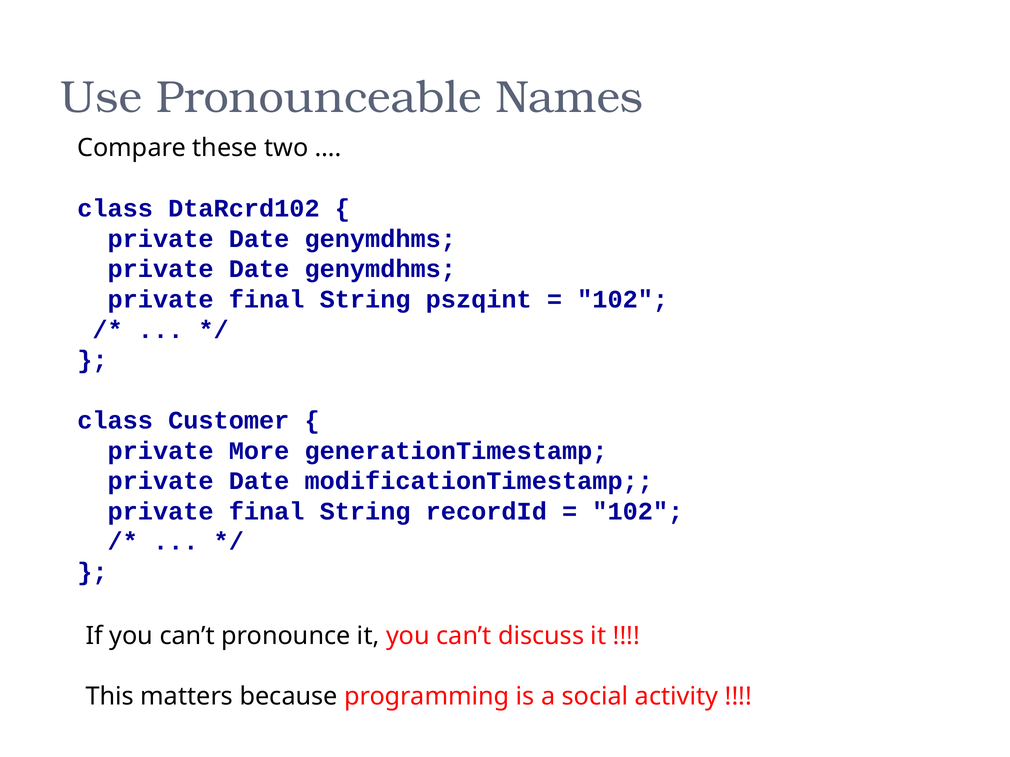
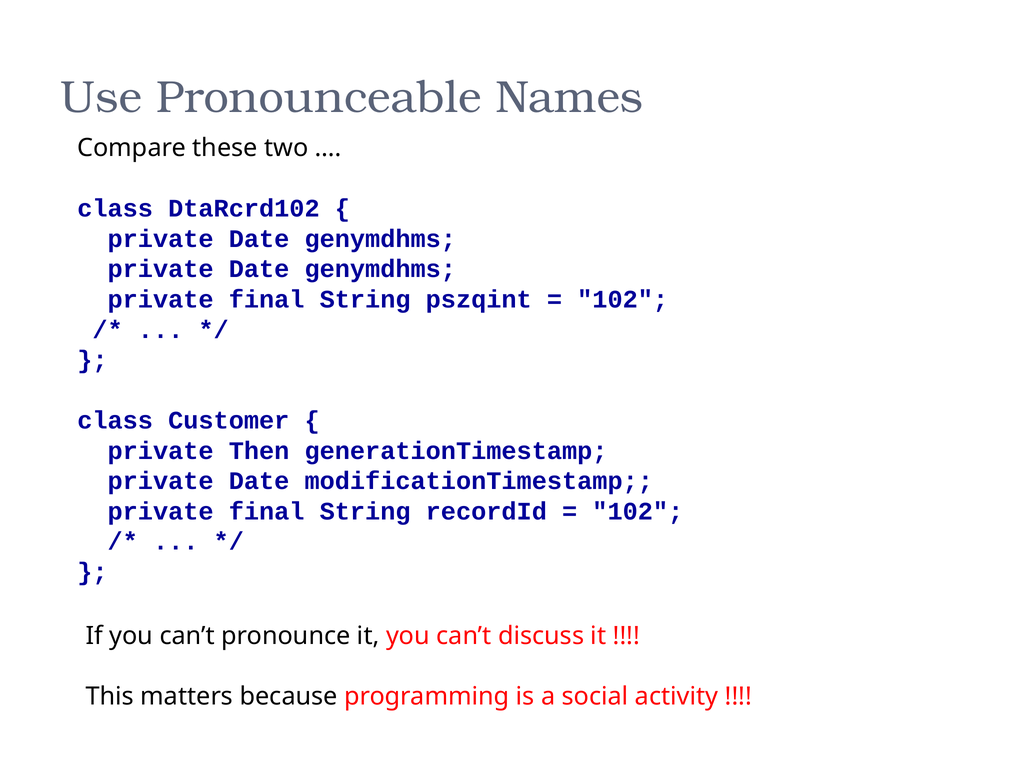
More: More -> Then (259, 451)
